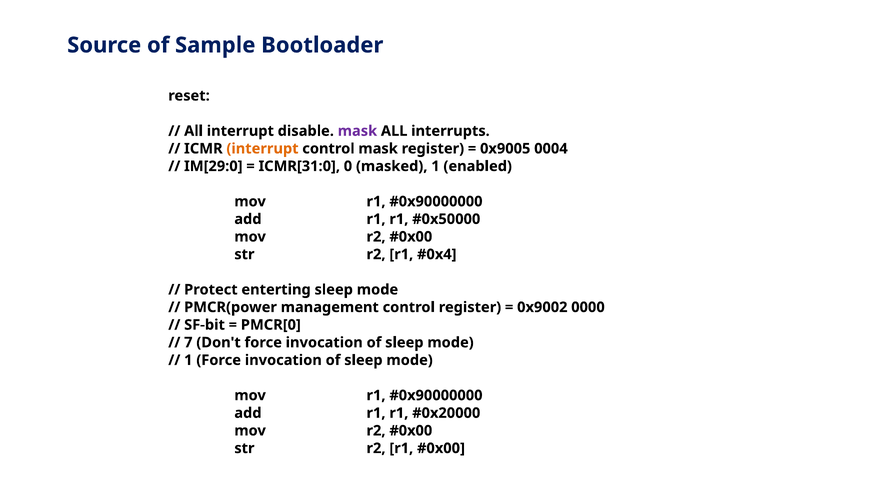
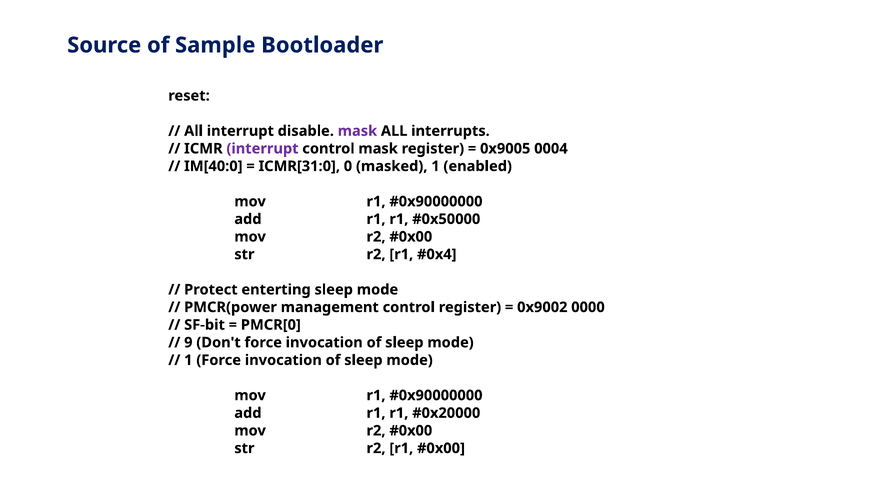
interrupt colour: orange -> purple (262, 148)
IM[29:0: IM[29:0 -> IM[40:0 (213, 166)
7: 7 -> 9 (188, 342)
